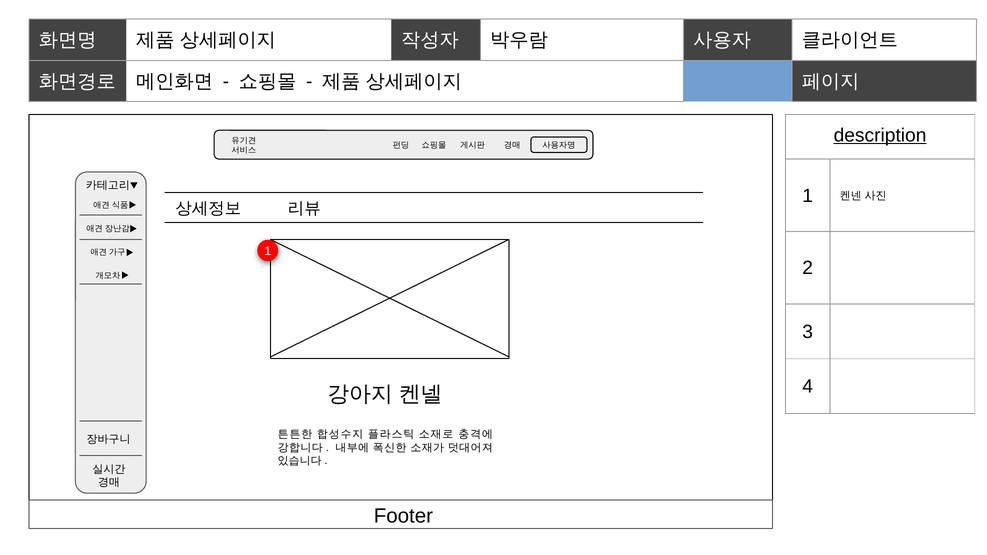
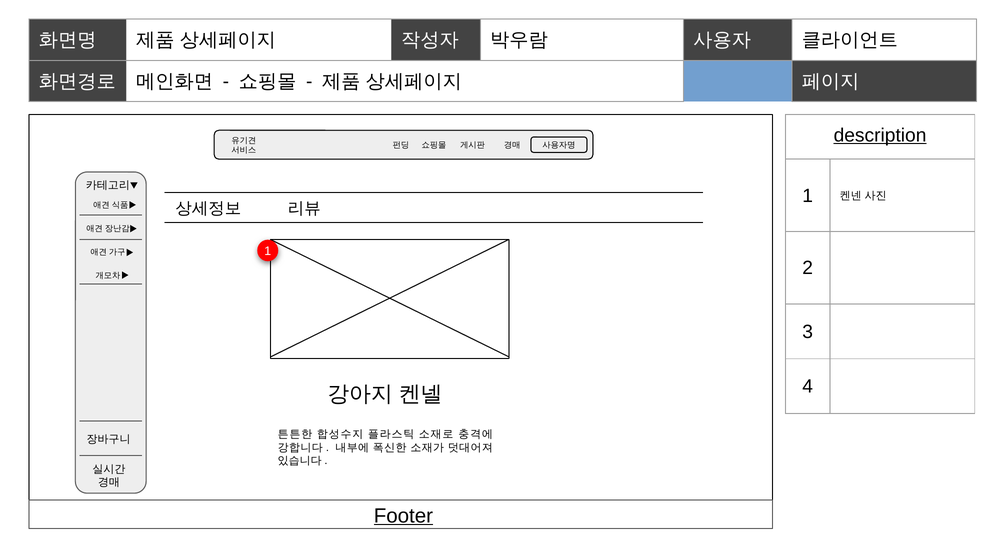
Footer underline: none -> present (403, 516)
